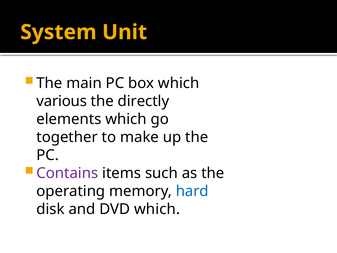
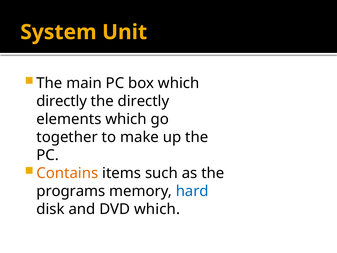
various: various -> directly (62, 101)
Contains colour: purple -> orange (67, 173)
operating: operating -> programs (71, 191)
